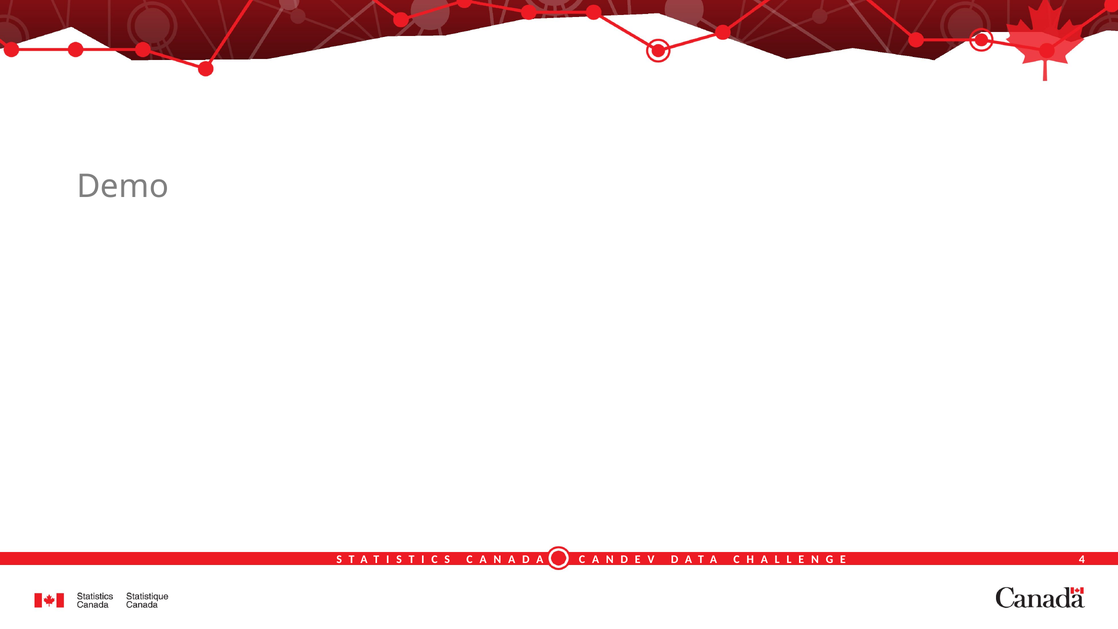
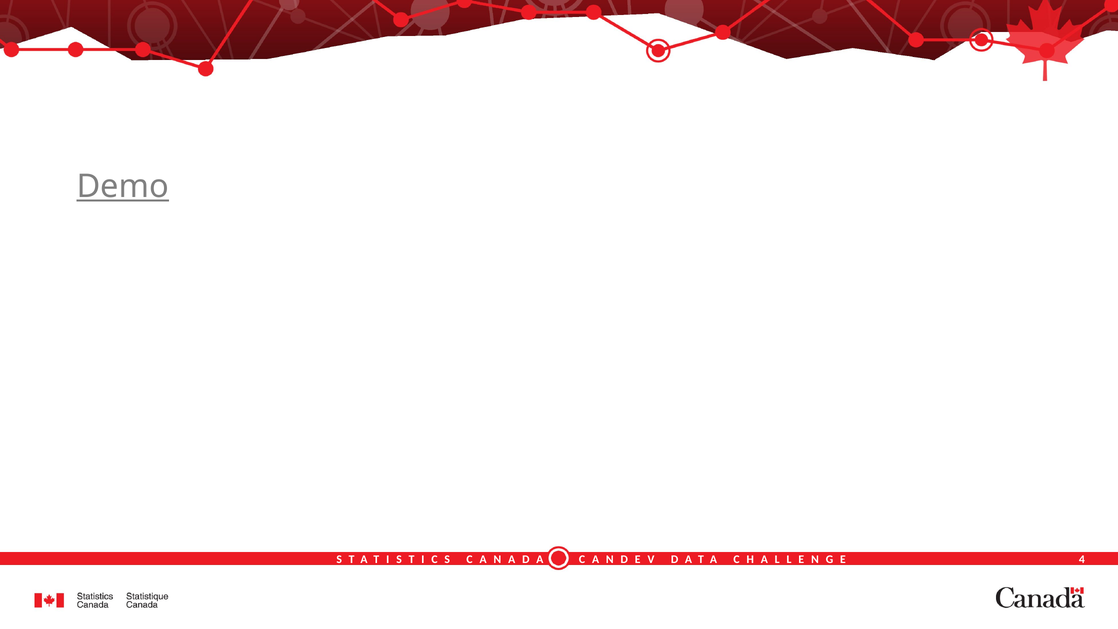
Demo underline: none -> present (123, 186)
